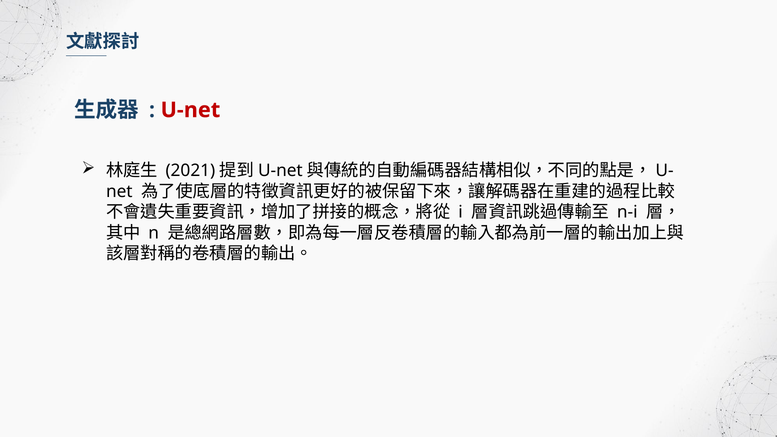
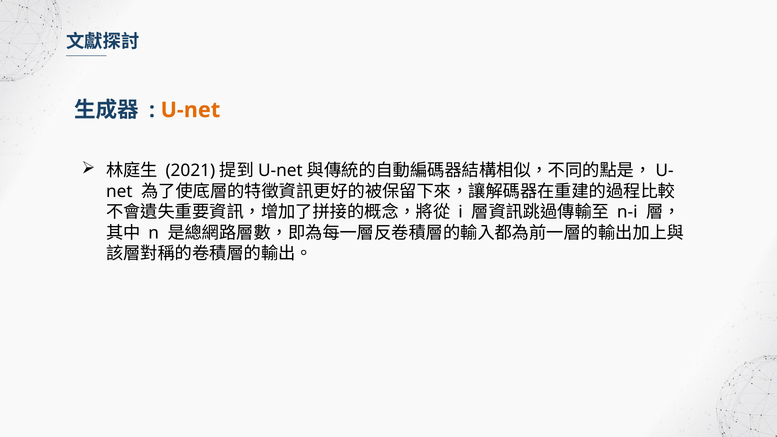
U-net colour: red -> orange (190, 110)
